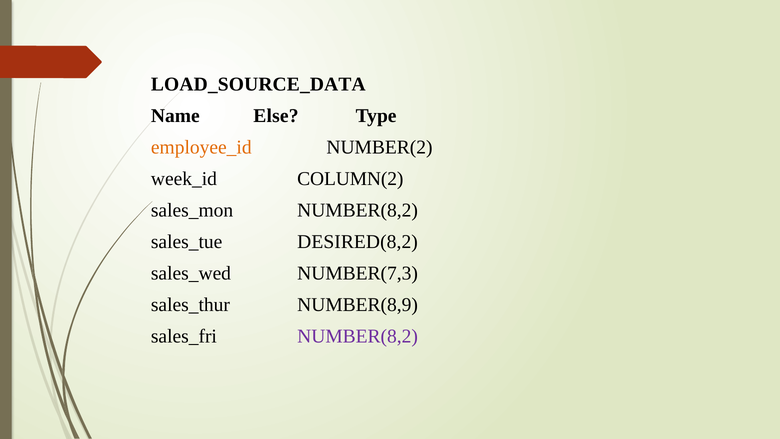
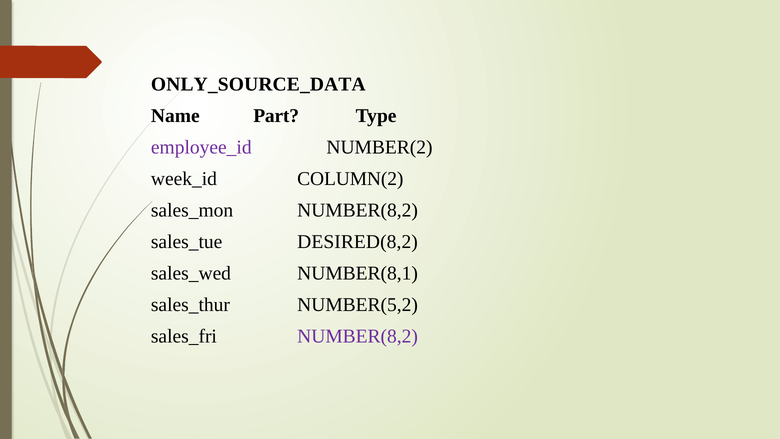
LOAD_SOURCE_DATA: LOAD_SOURCE_DATA -> ONLY_SOURCE_DATA (258, 84)
Else: Else -> Part (276, 116)
employee_id colour: orange -> purple (201, 147)
NUMBER(7,3: NUMBER(7,3 -> NUMBER(8,1 (358, 273)
NUMBER(8,9: NUMBER(8,9 -> NUMBER(5,2 (358, 305)
